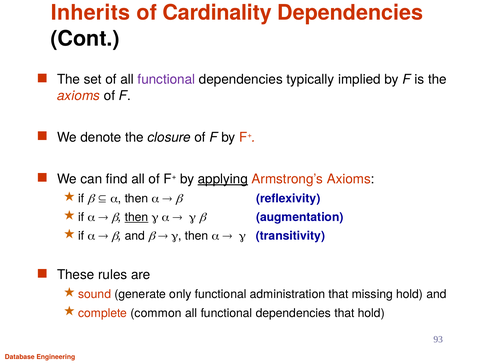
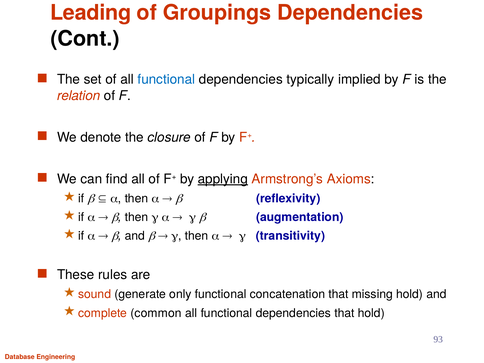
Inherits: Inherits -> Leading (91, 13)
Cardinality: Cardinality -> Groupings (217, 13)
functional colour: purple -> blue (166, 79)
axioms: axioms -> relation (79, 96)
then underline: present -> none (137, 217)
administration: administration -> concatenation (287, 294)
